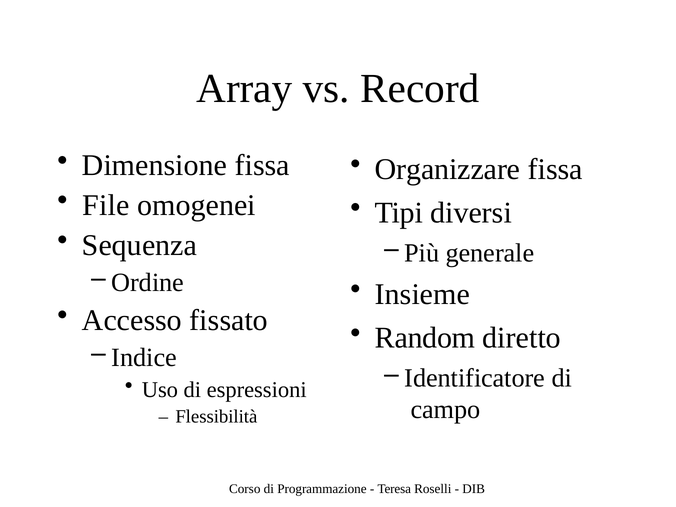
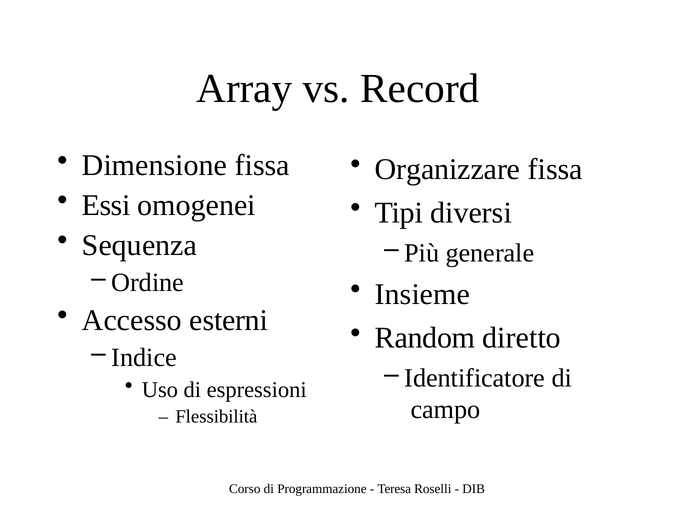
File: File -> Essi (106, 205)
fissato: fissato -> esterni (229, 320)
